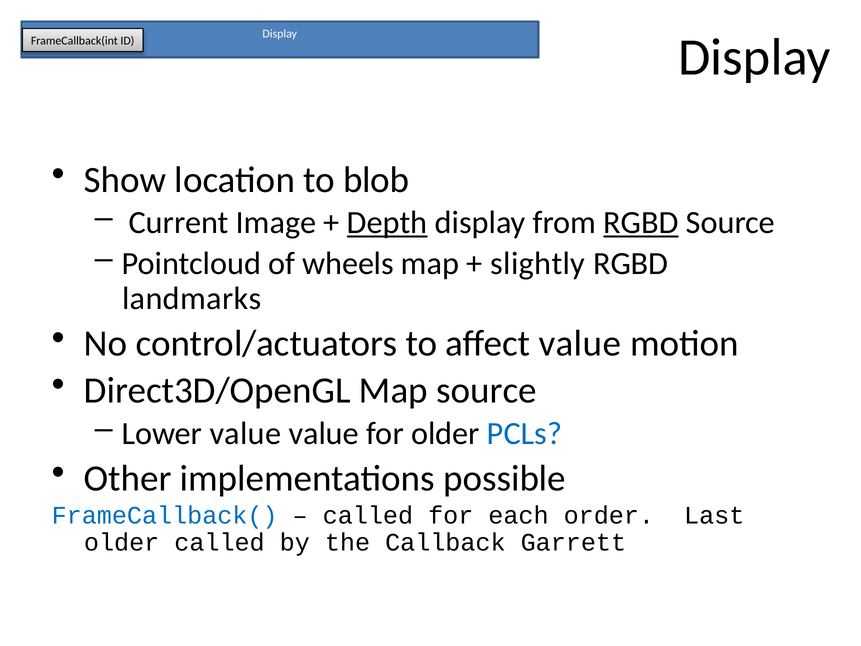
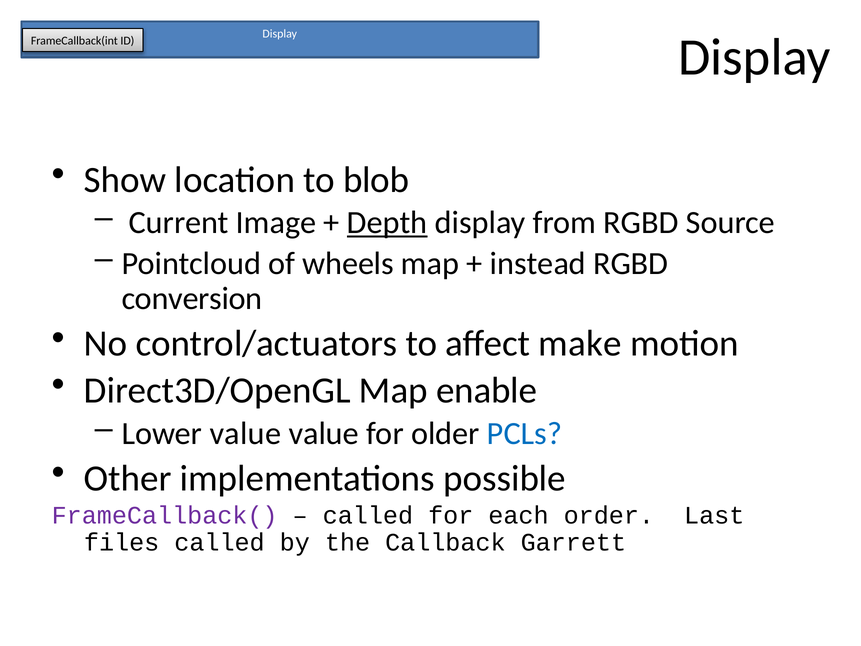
RGBD underline: present -> none (641, 223)
slightly: slightly -> instead (538, 264)
landmarks: landmarks -> conversion (192, 299)
affect value: value -> make (580, 344)
Map source: source -> enable (487, 391)
FrameCallback( colour: blue -> purple (165, 515)
older: older -> files (122, 542)
